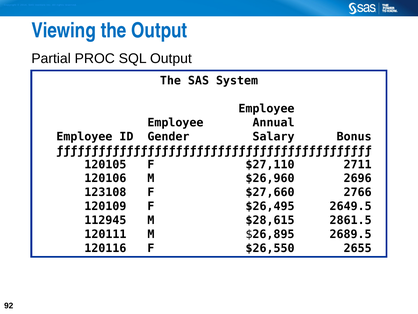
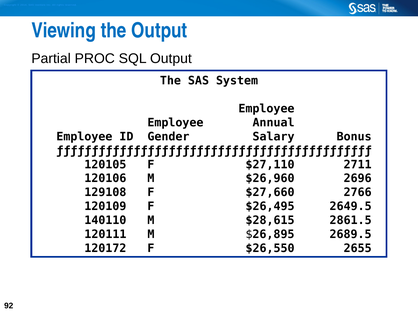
123108: 123108 -> 129108 (105, 192)
112945: 112945 -> 140110 (105, 220)
120116: 120116 -> 120172 (105, 248)
